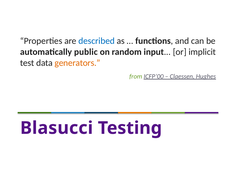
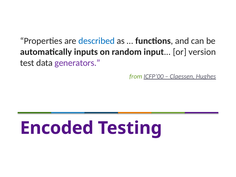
public: public -> inputs (86, 52)
implicit: implicit -> version (202, 52)
generators colour: orange -> purple (77, 63)
Blasucci: Blasucci -> Encoded (57, 128)
